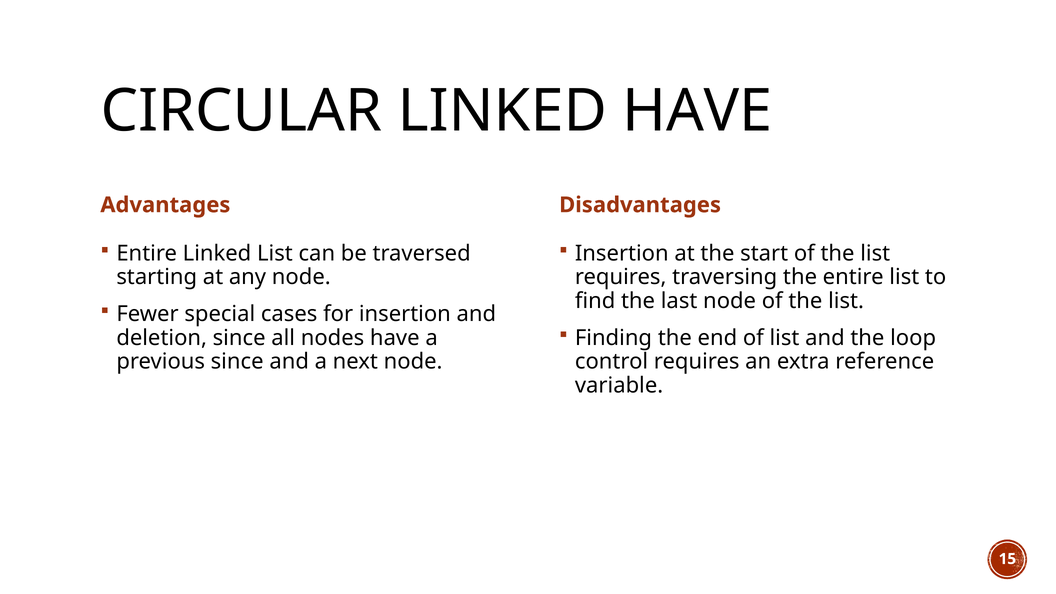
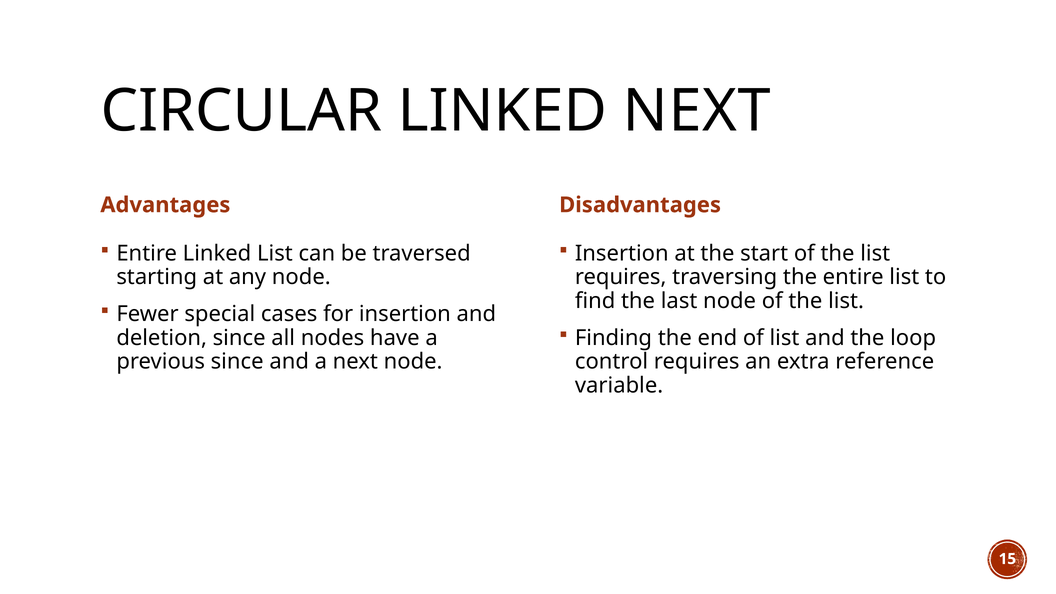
LINKED HAVE: HAVE -> NEXT (697, 111)
